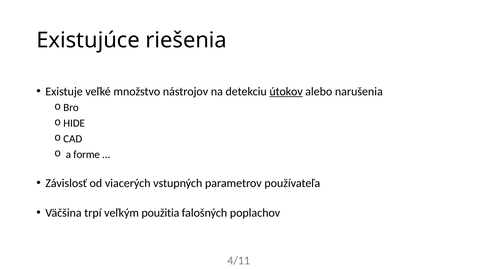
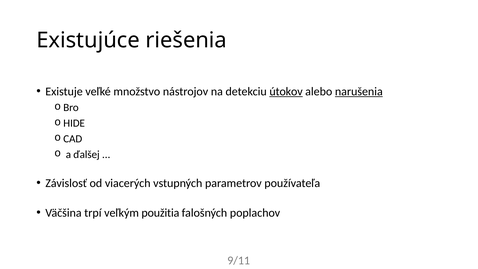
narušenia underline: none -> present (359, 91)
forme: forme -> ďalšej (87, 154)
4/11: 4/11 -> 9/11 (239, 261)
